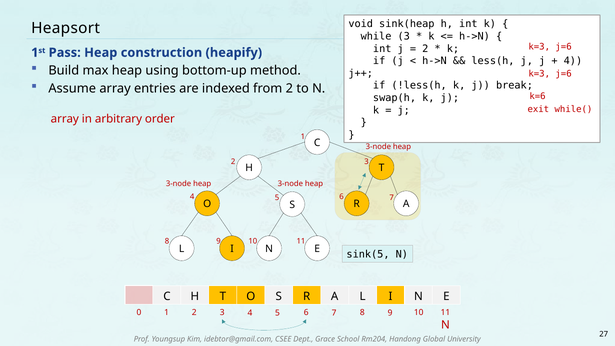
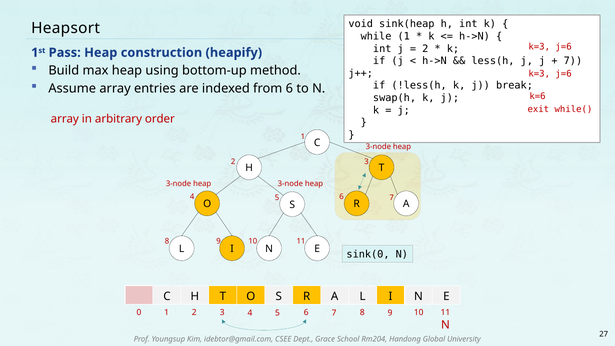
while 3: 3 -> 1 (404, 36)
4: 4 -> 7 (573, 61)
from 2: 2 -> 6 (289, 88)
sink(5: sink(5 -> sink(0 (368, 254)
